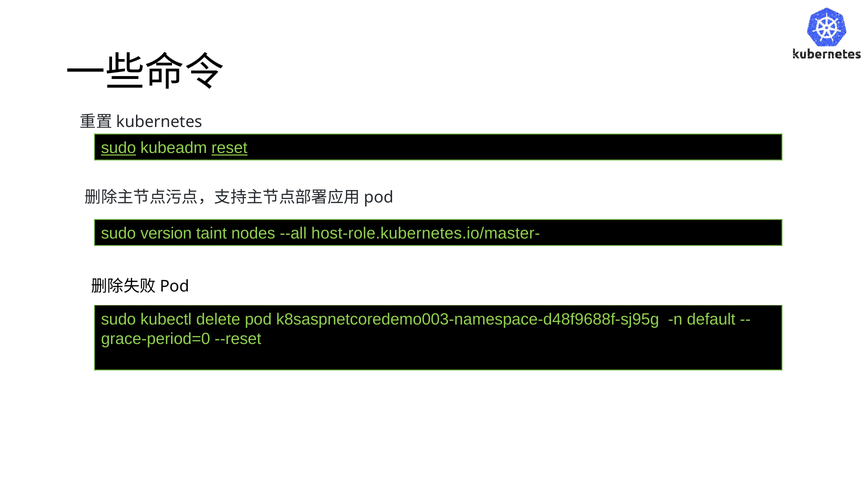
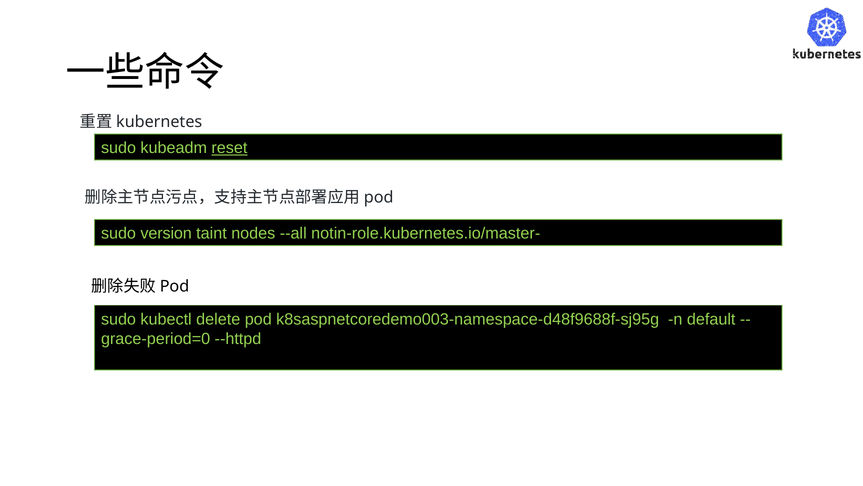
sudo underline: present -> none (119, 148)
host-role.kubernetes.io/master-: host-role.kubernetes.io/master- -> notin-role.kubernetes.io/master- (426, 233)
--reset: --reset -> --httpd (238, 338)
